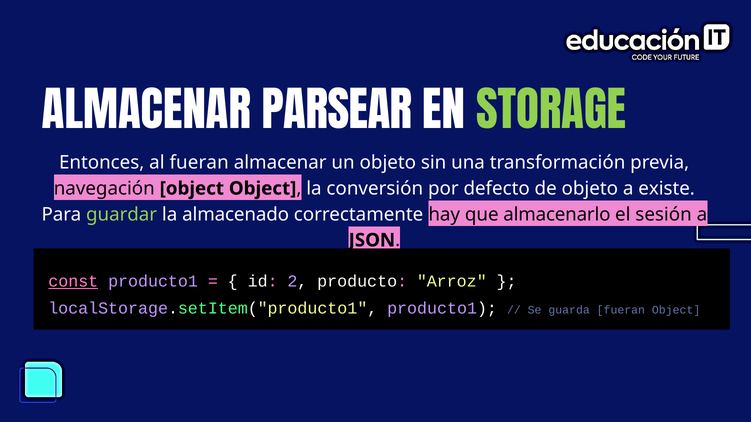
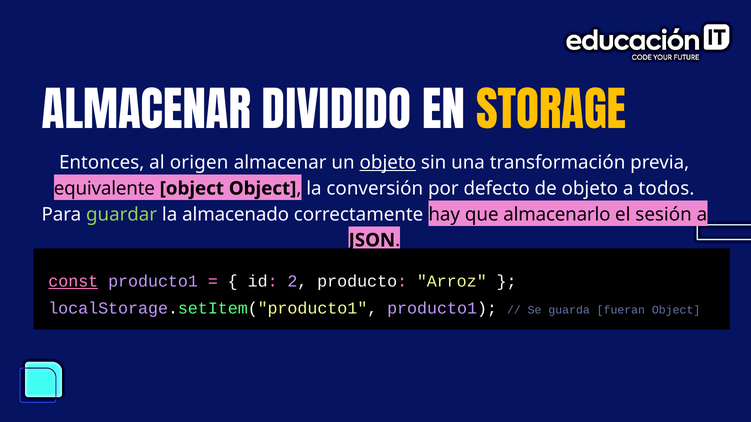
PARSEAR: PARSEAR -> DIVIDIDO (336, 113)
STORAGE colour: light green -> yellow (551, 113)
al fueran: fueran -> origen (199, 163)
objeto underline: none -> present (388, 163)
navegación: navegación -> equivalente (104, 189)
existe: existe -> todos (666, 189)
